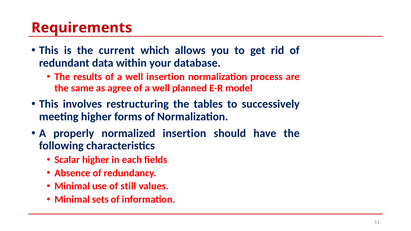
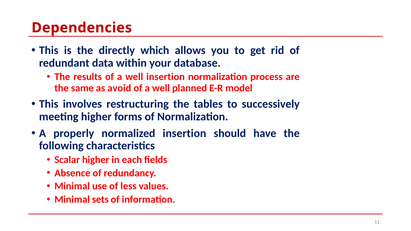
Requirements: Requirements -> Dependencies (82, 28)
current: current -> directly (117, 51)
agree: agree -> avoid (119, 88)
still: still -> less (128, 186)
